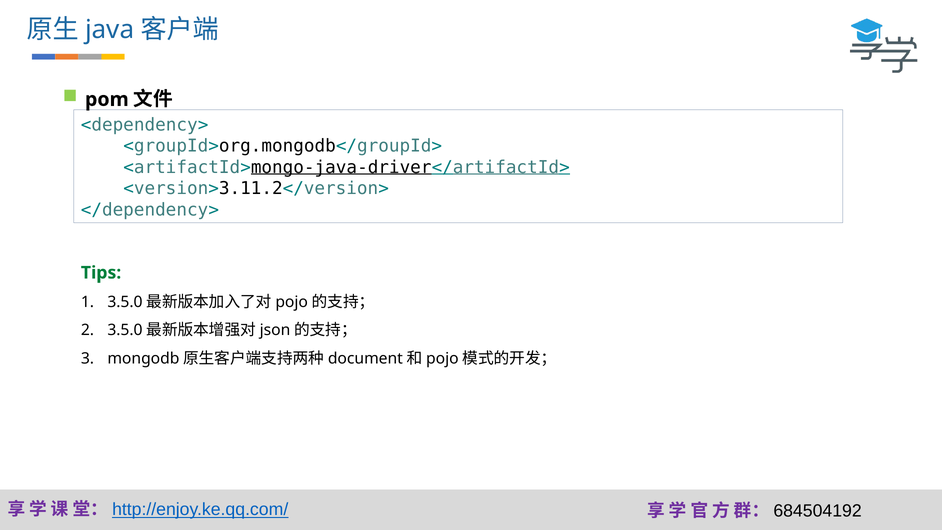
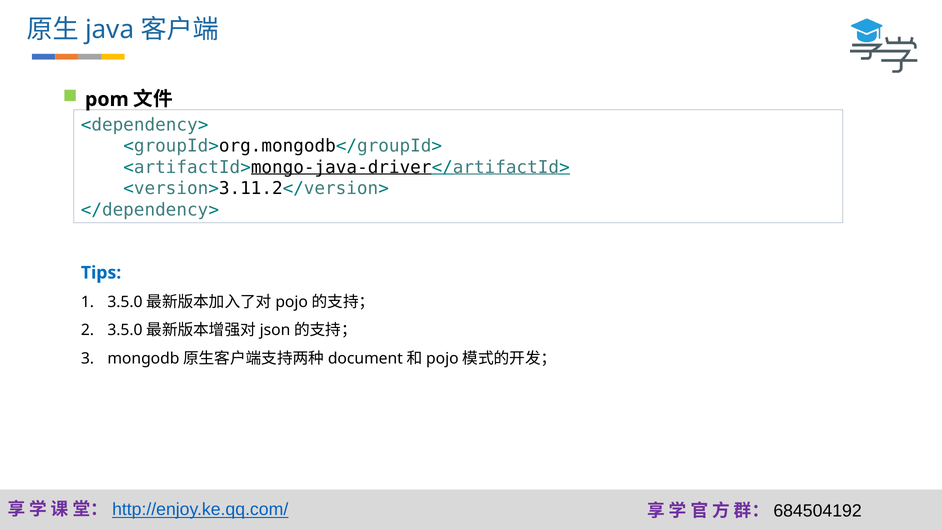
Tips colour: green -> blue (101, 273)
